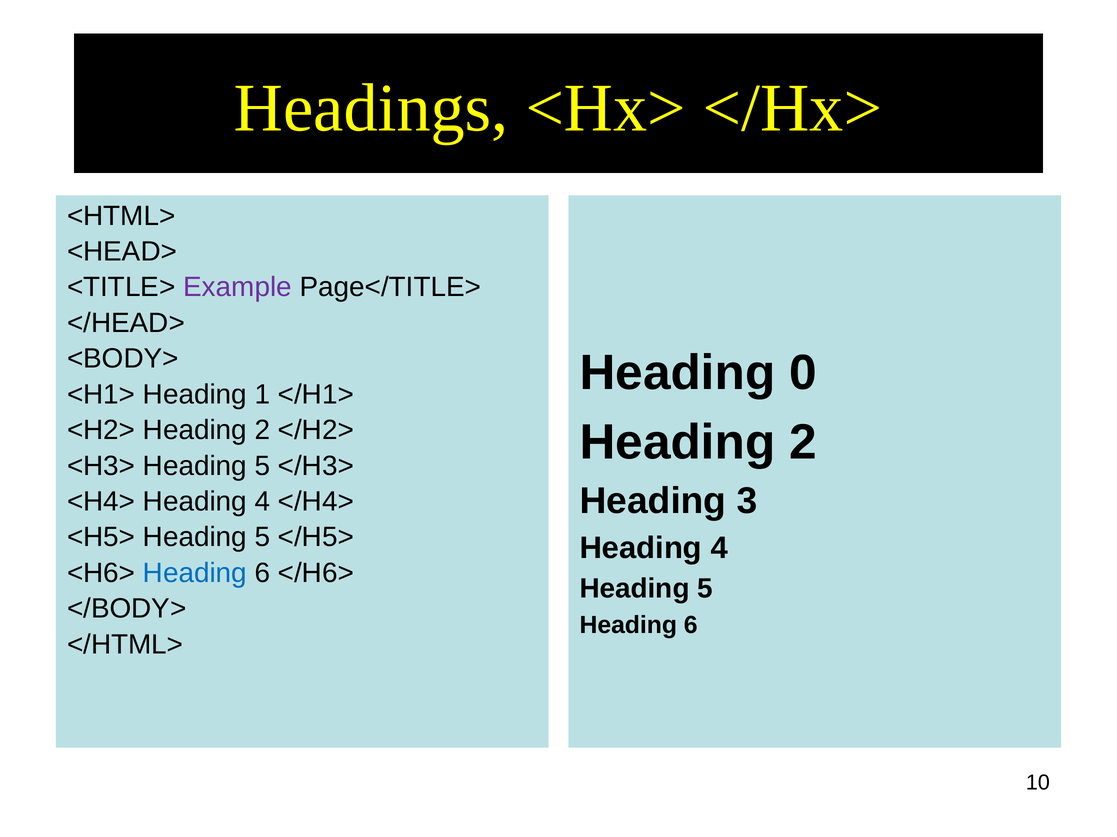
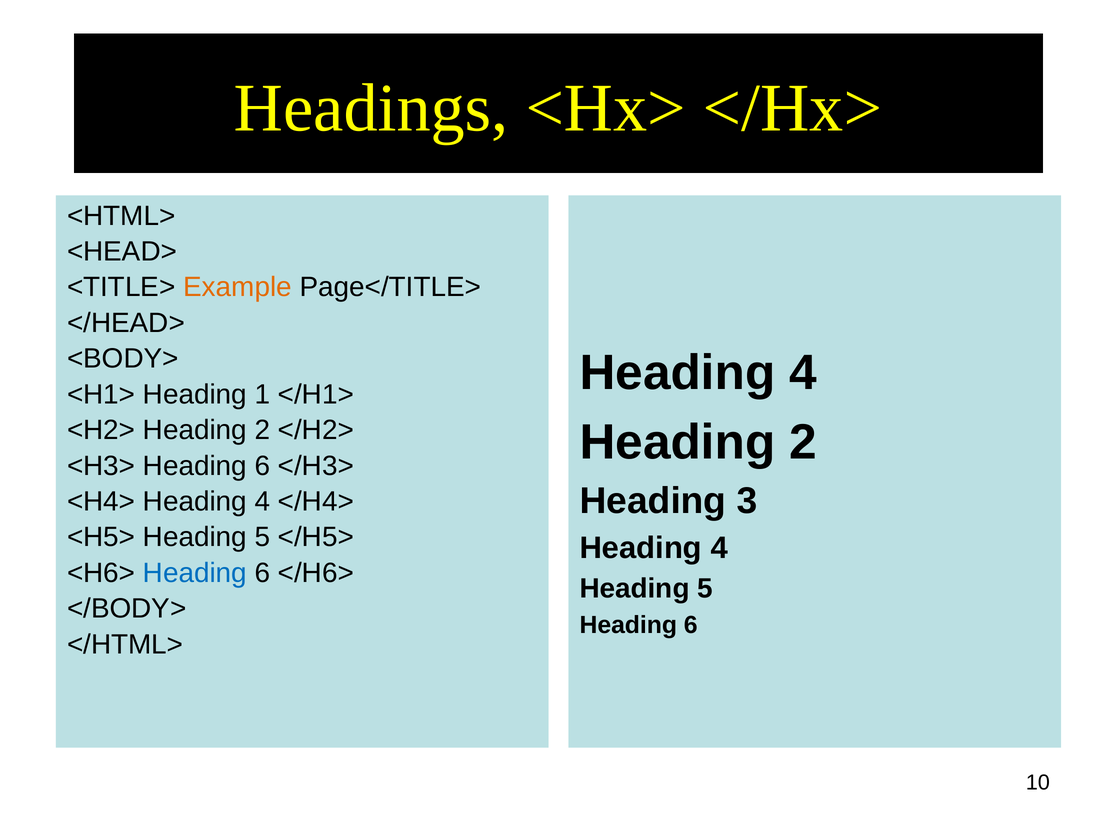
Example colour: purple -> orange (238, 287)
0: 0 -> 4 (803, 373)
<H3> Heading 5: 5 -> 6 (262, 466)
